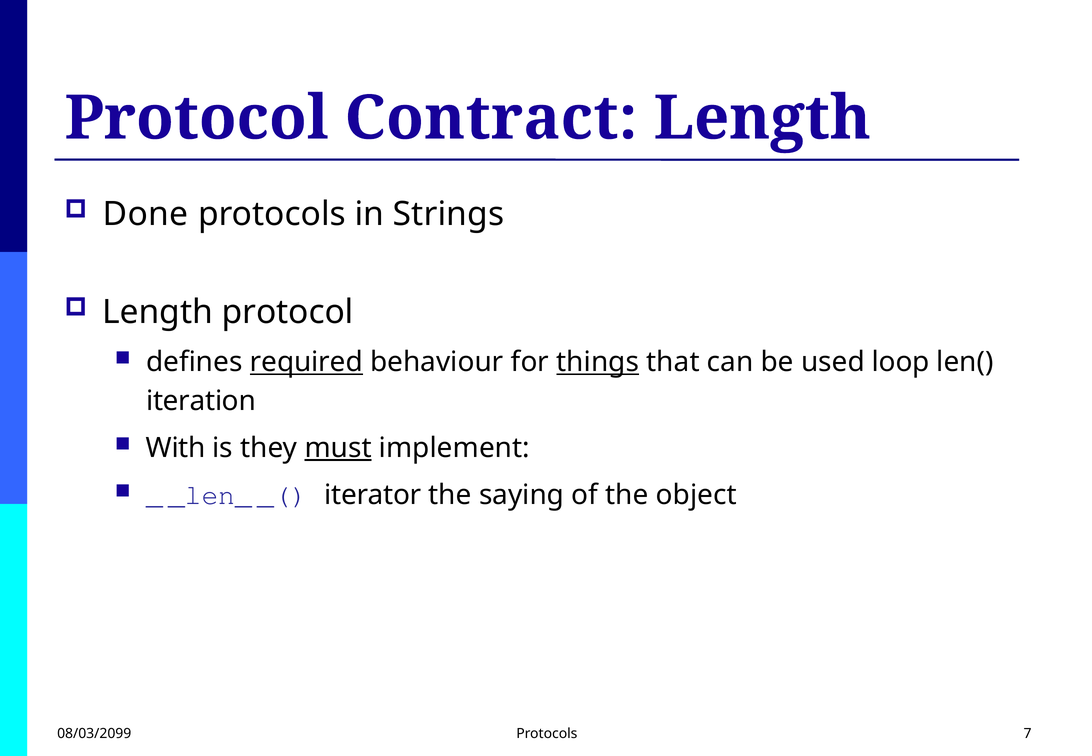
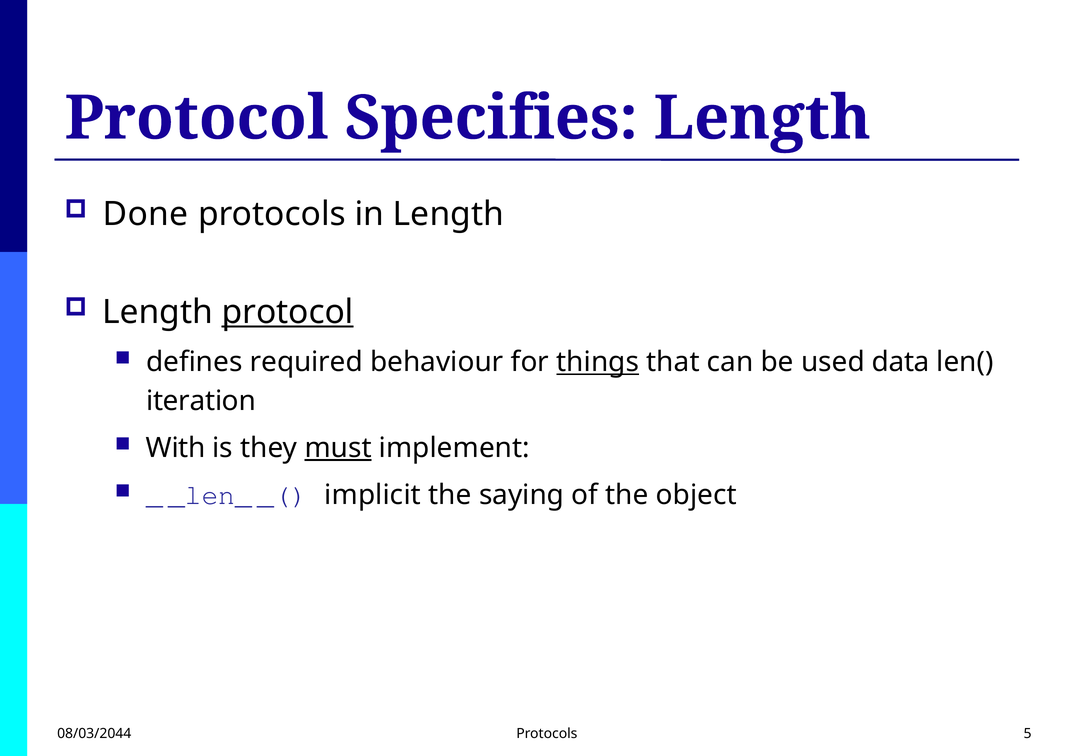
Contract: Contract -> Specifies (491, 118)
in Strings: Strings -> Length (448, 214)
protocol underline: none -> present (288, 312)
required underline: present -> none (306, 362)
loop: loop -> data (901, 362)
iterator: iterator -> implicit (373, 495)
08/03/2099: 08/03/2099 -> 08/03/2044 (94, 734)
7: 7 -> 5 (1028, 734)
